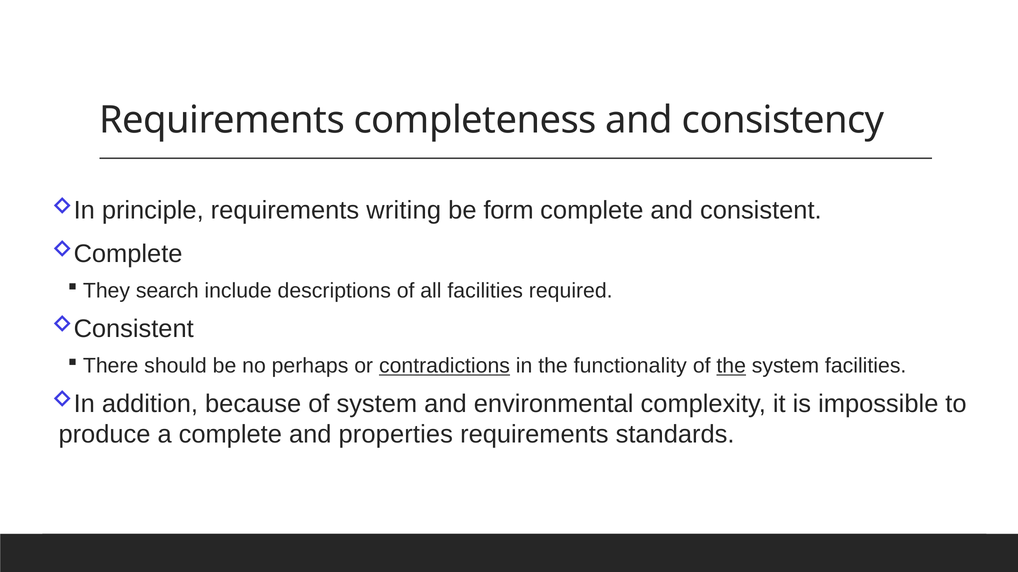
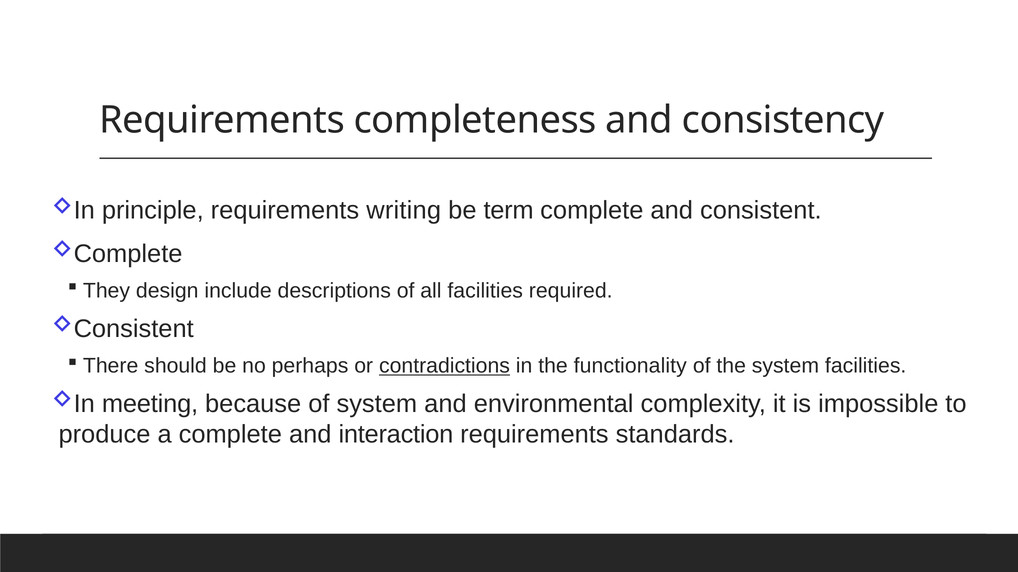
form: form -> term (509, 211)
search: search -> design (167, 291)
the underline: present -> none (731, 366)
addition: addition -> meeting (150, 404)
properties: properties -> interaction (396, 435)
